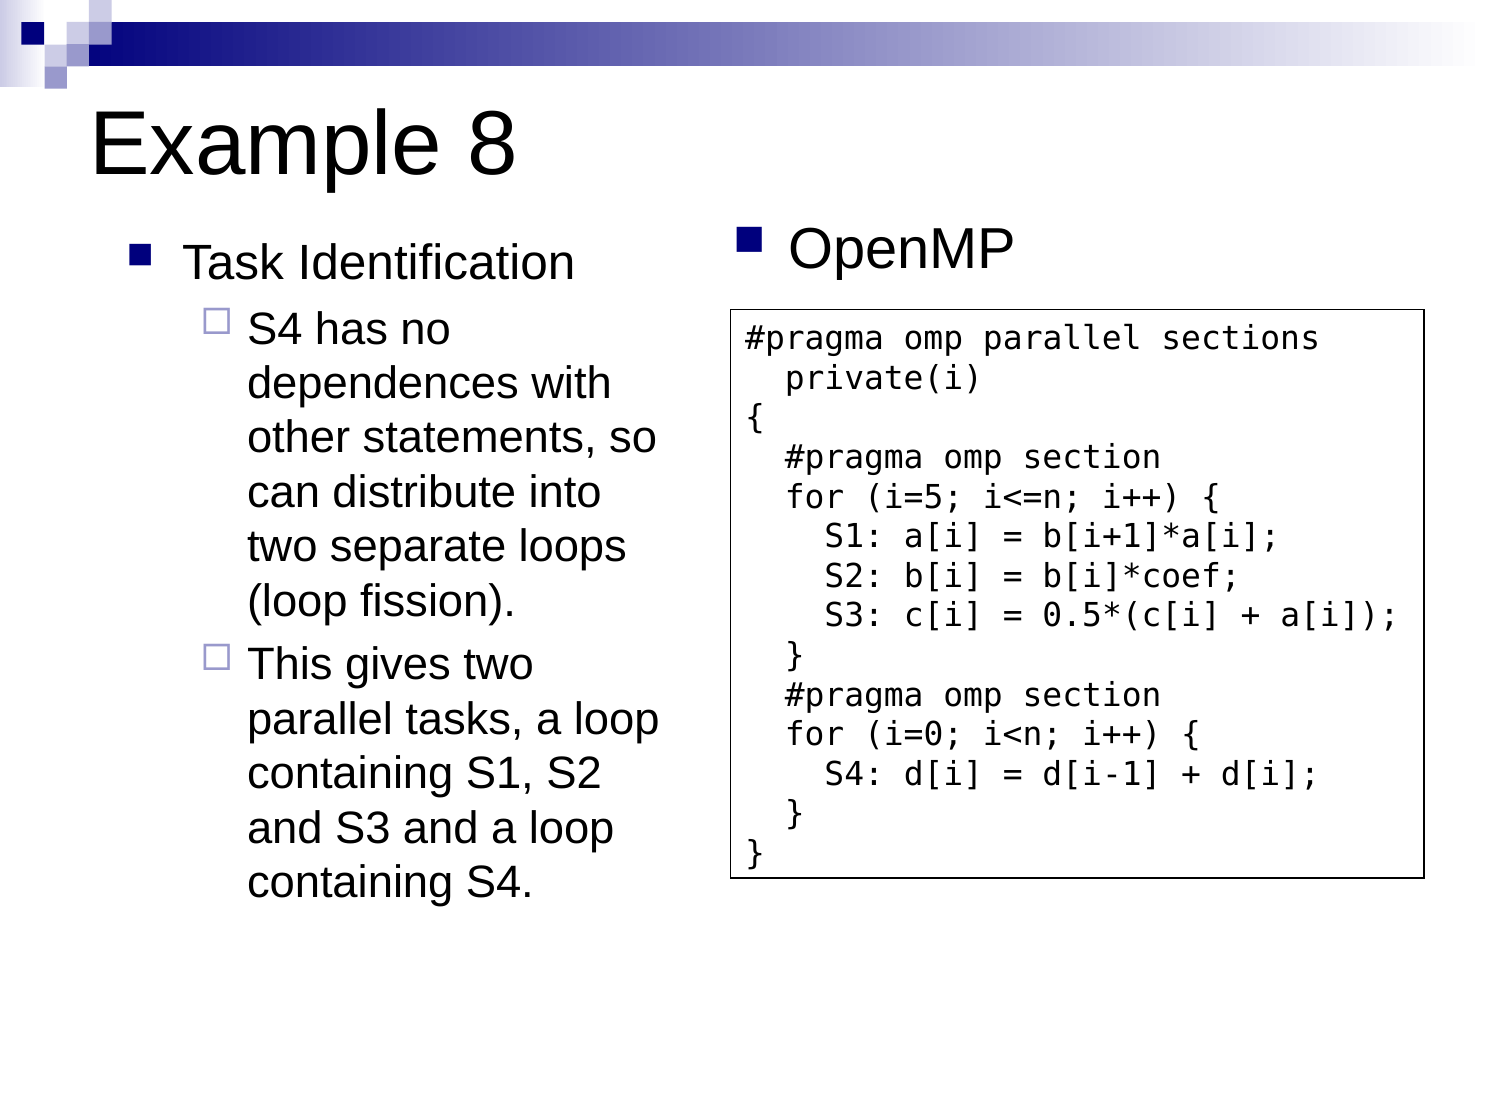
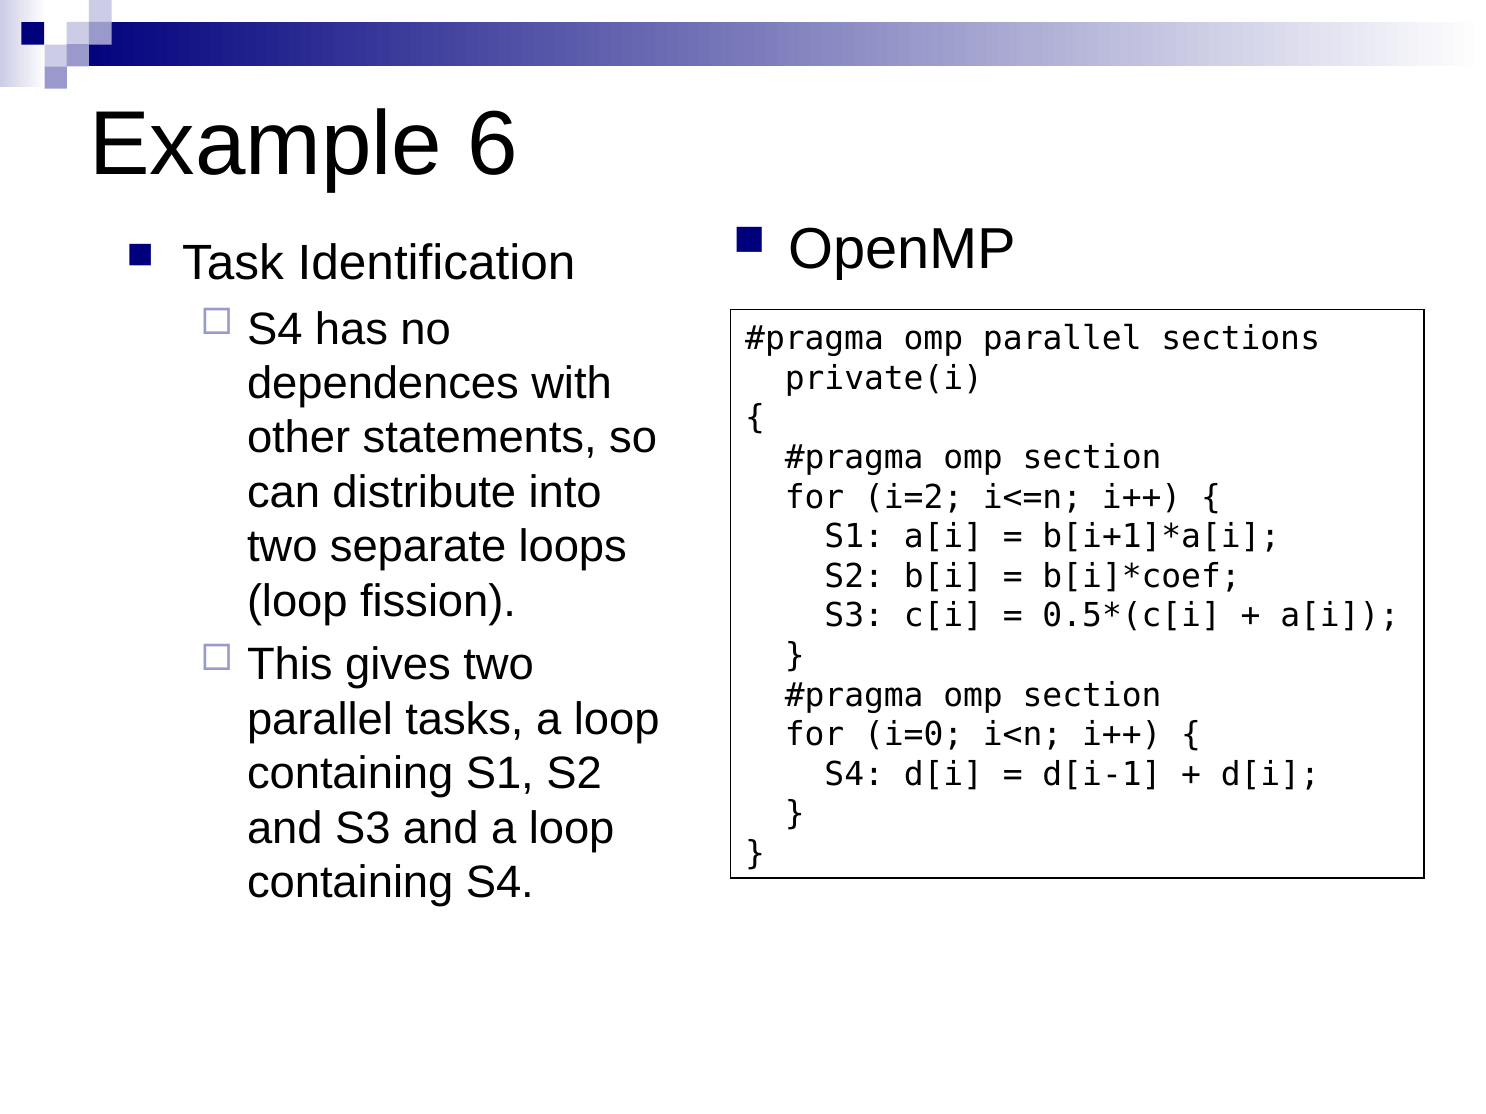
8: 8 -> 6 (493, 145)
i=5: i=5 -> i=2 (914, 497)
